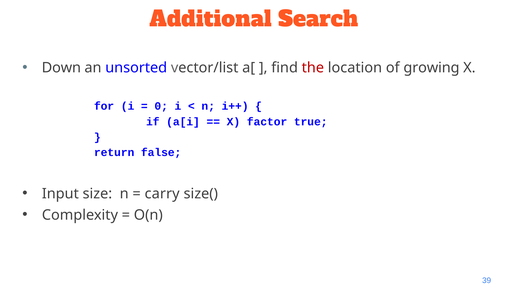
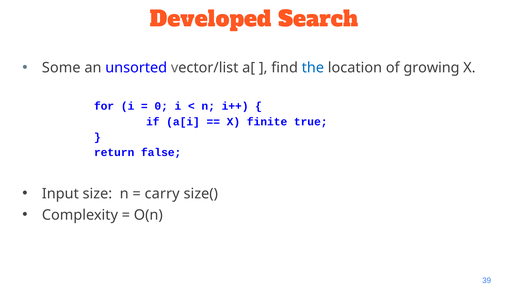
Additional: Additional -> Developed (211, 19)
Down: Down -> Some (61, 68)
the colour: red -> blue (313, 68)
factor: factor -> finite (267, 122)
